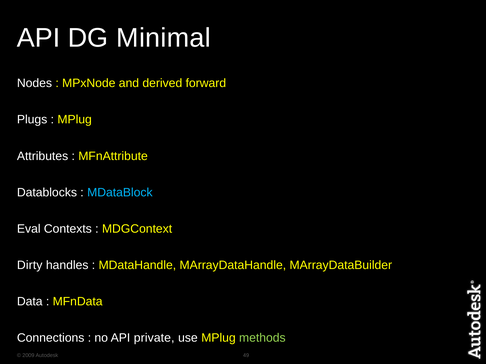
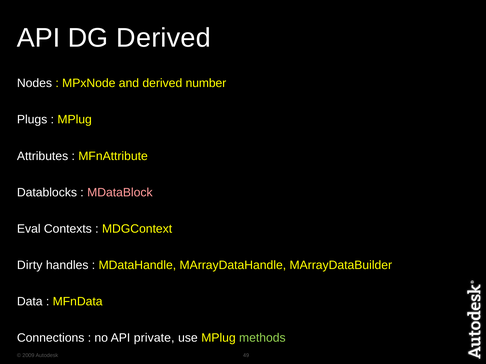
DG Minimal: Minimal -> Derived (164, 38)
forward: forward -> number (206, 83)
MDataBlock colour: light blue -> pink (120, 193)
